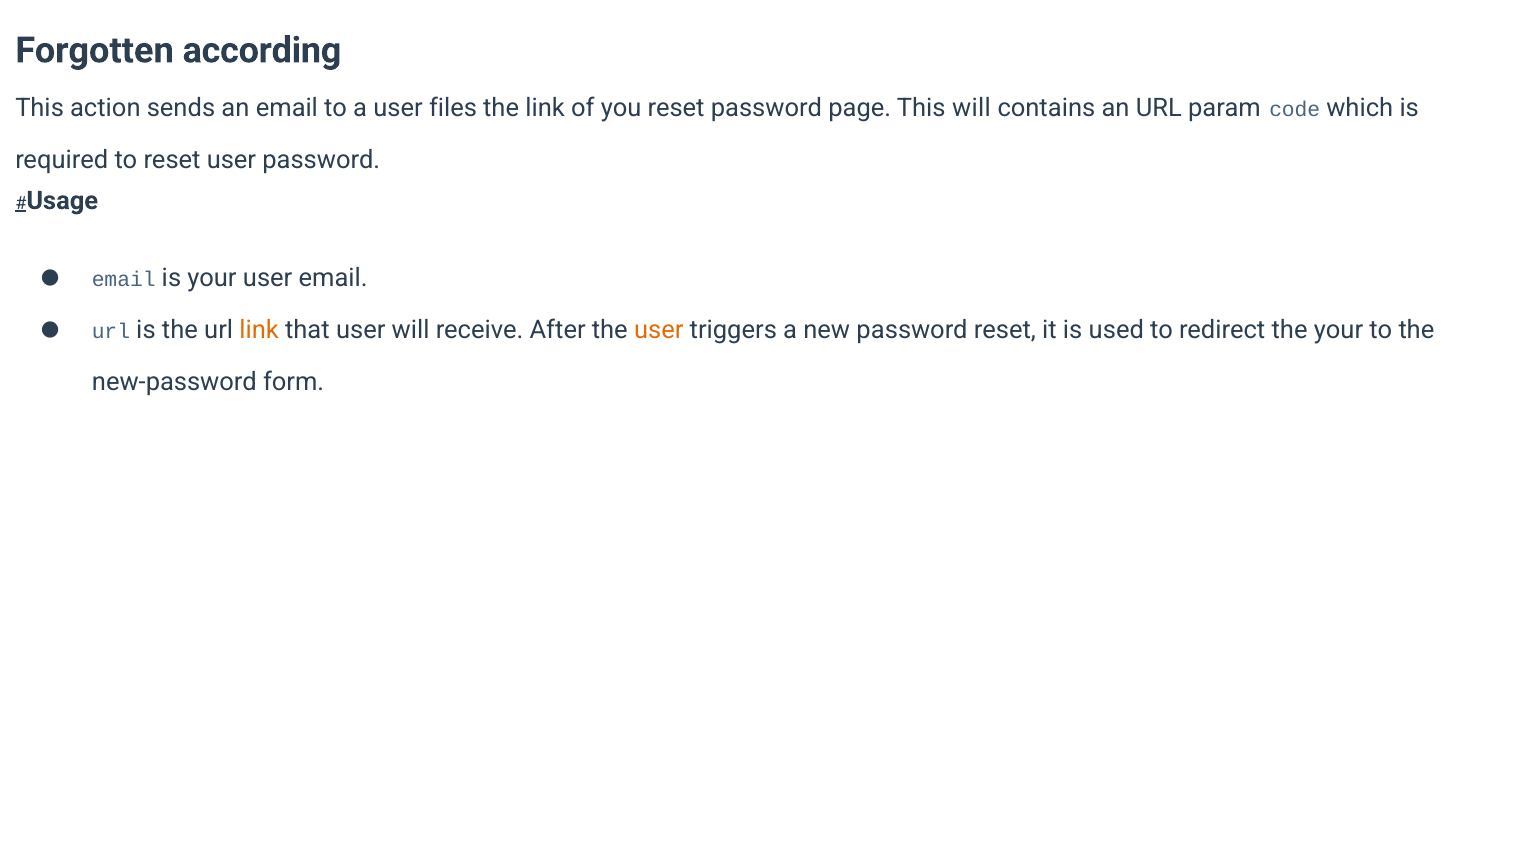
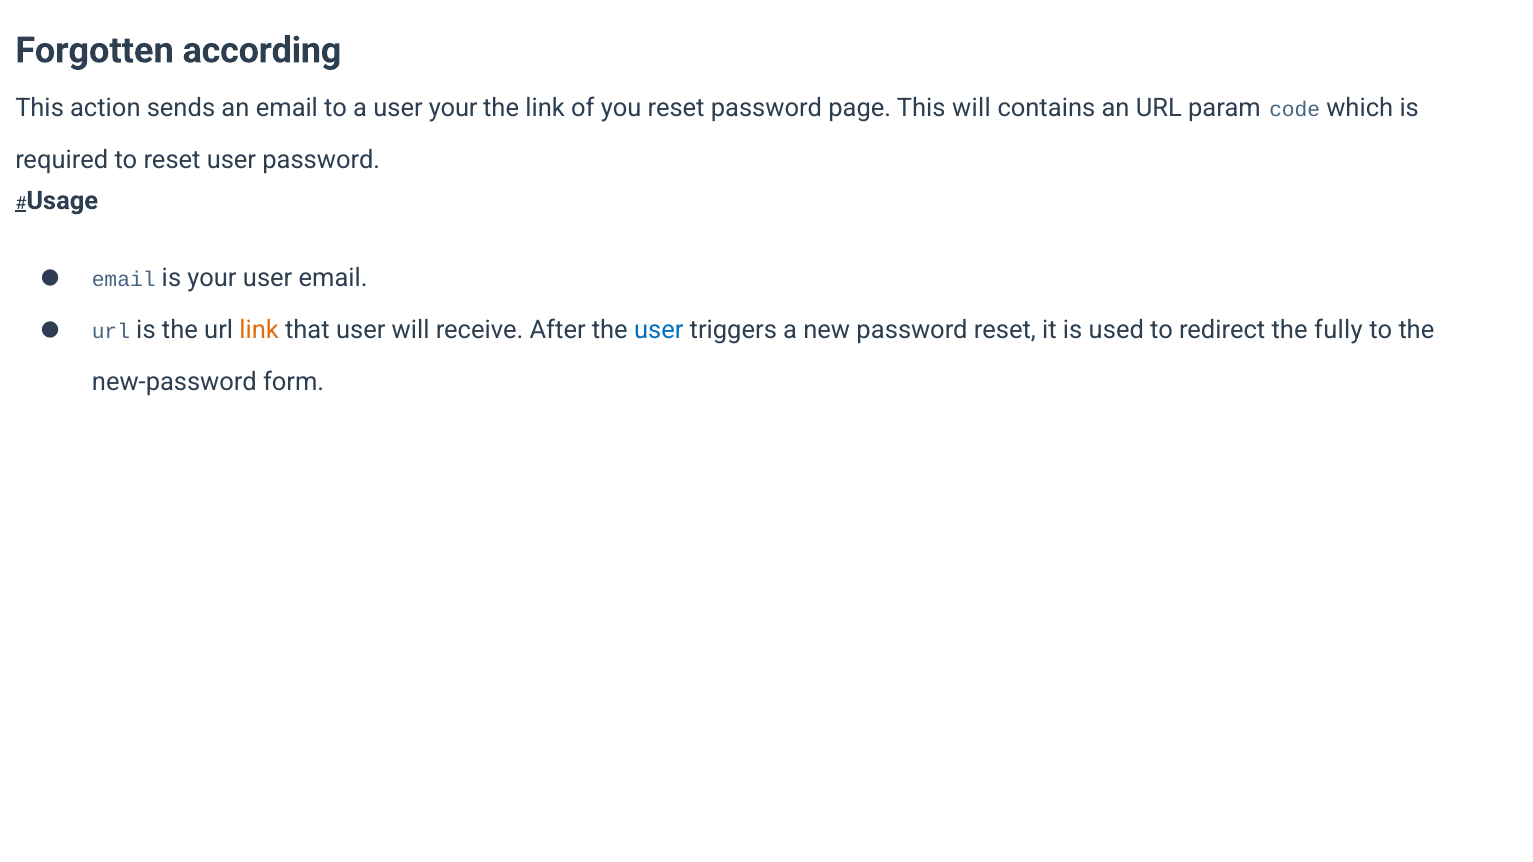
user files: files -> your (453, 108)
user colour: orange -> blue (659, 330)
the your: your -> fully (1338, 330)
